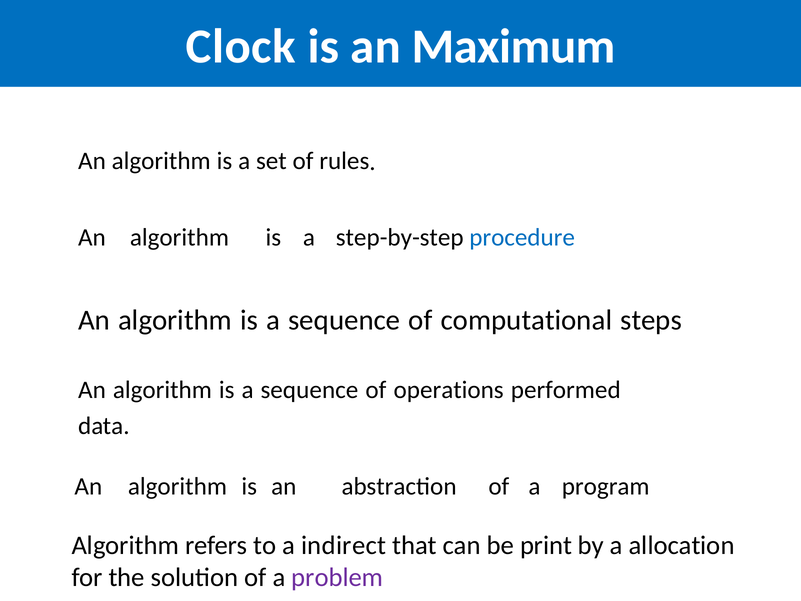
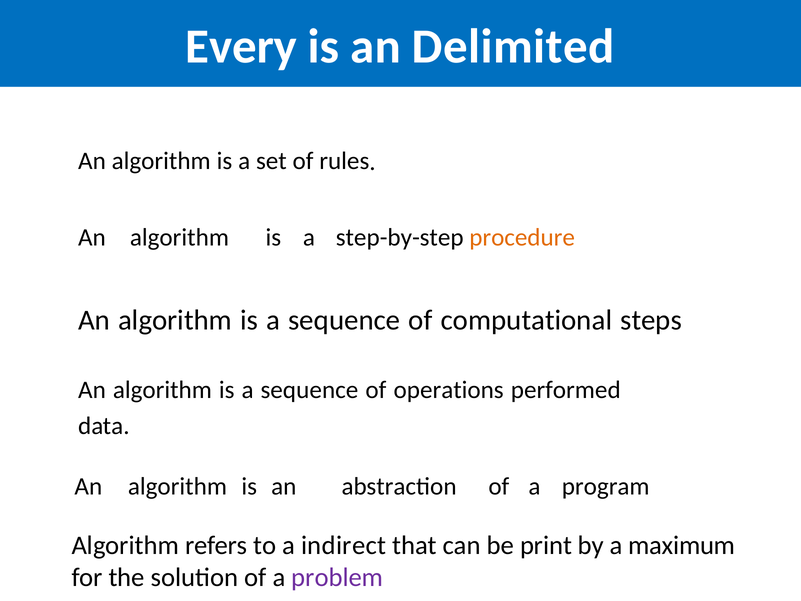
Clock: Clock -> Every (241, 47)
Maximum: Maximum -> Delimited (513, 47)
procedure colour: blue -> orange (522, 237)
allocation: allocation -> maximum (682, 545)
